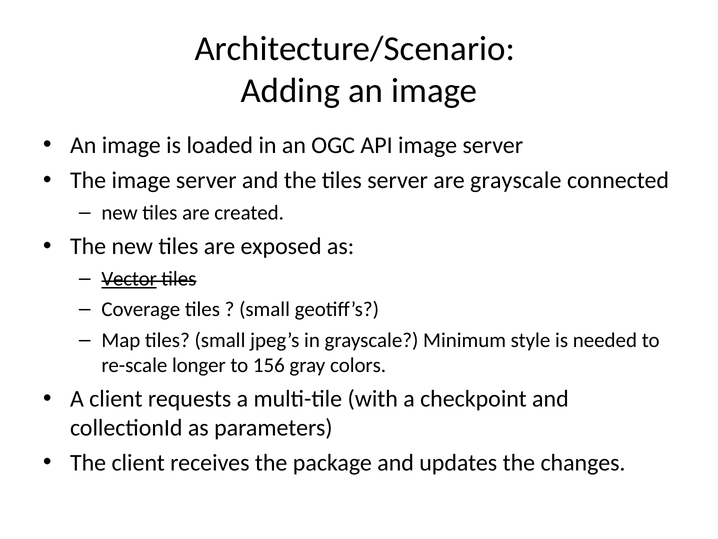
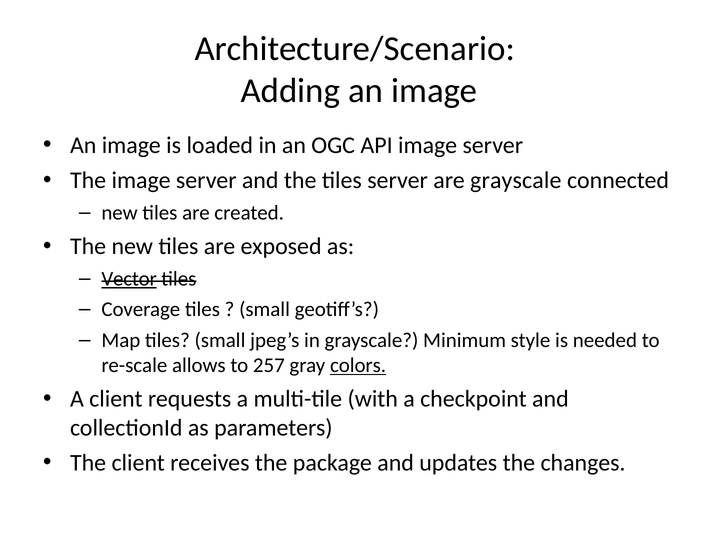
longer: longer -> allows (199, 365)
156: 156 -> 257 (269, 365)
colors underline: none -> present (358, 365)
